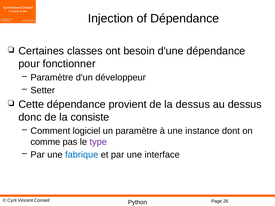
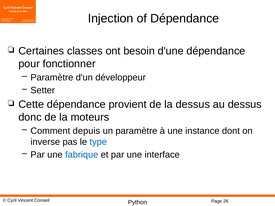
consiste: consiste -> moteurs (90, 117)
logiciel: logiciel -> depuis (86, 131)
comme: comme -> inverse (45, 142)
type colour: purple -> blue (98, 142)
